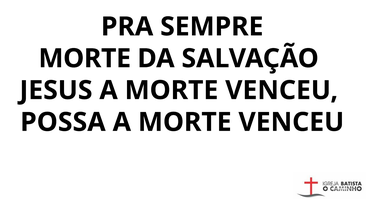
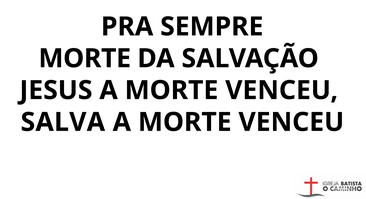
POSSA: POSSA -> SALVA (63, 122)
